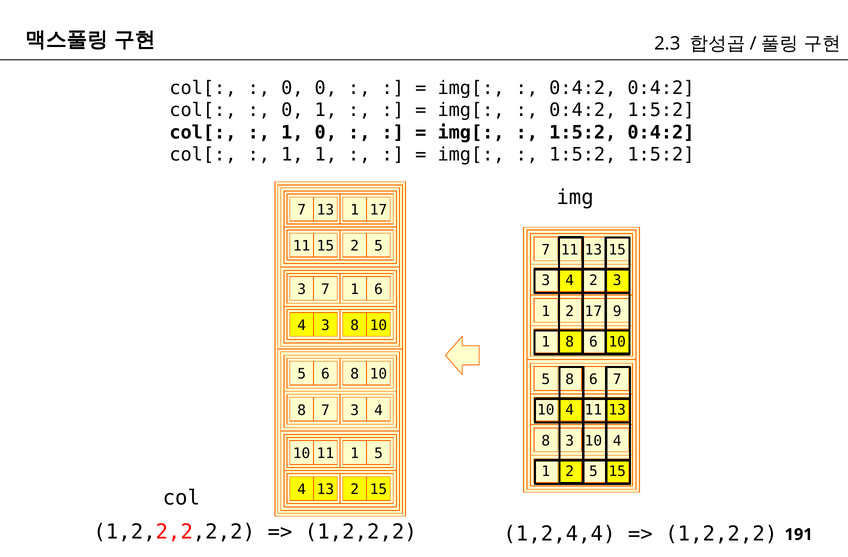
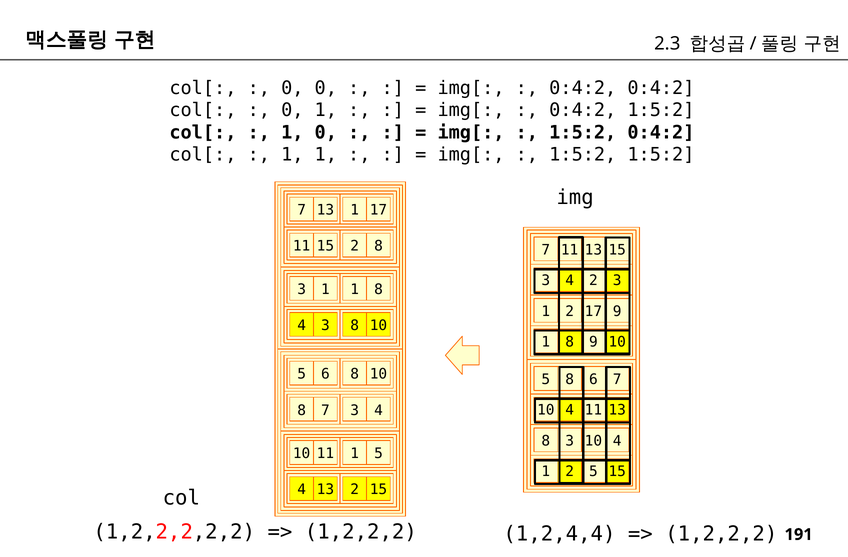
15 2 5: 5 -> 8 (378, 246)
7: 7 -> 1 (325, 289)
6: 6 -> 8 (378, 289)
1 8 6: 6 -> 9 (593, 342)
